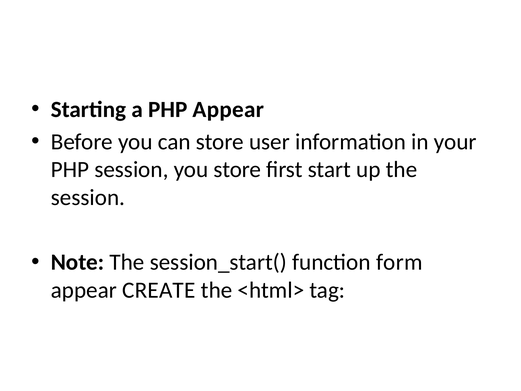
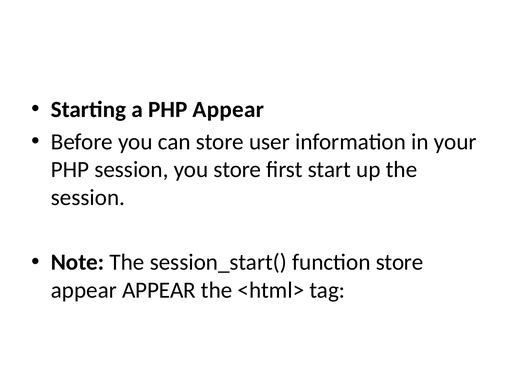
function form: form -> store (400, 262)
appear CREATE: CREATE -> APPEAR (159, 290)
